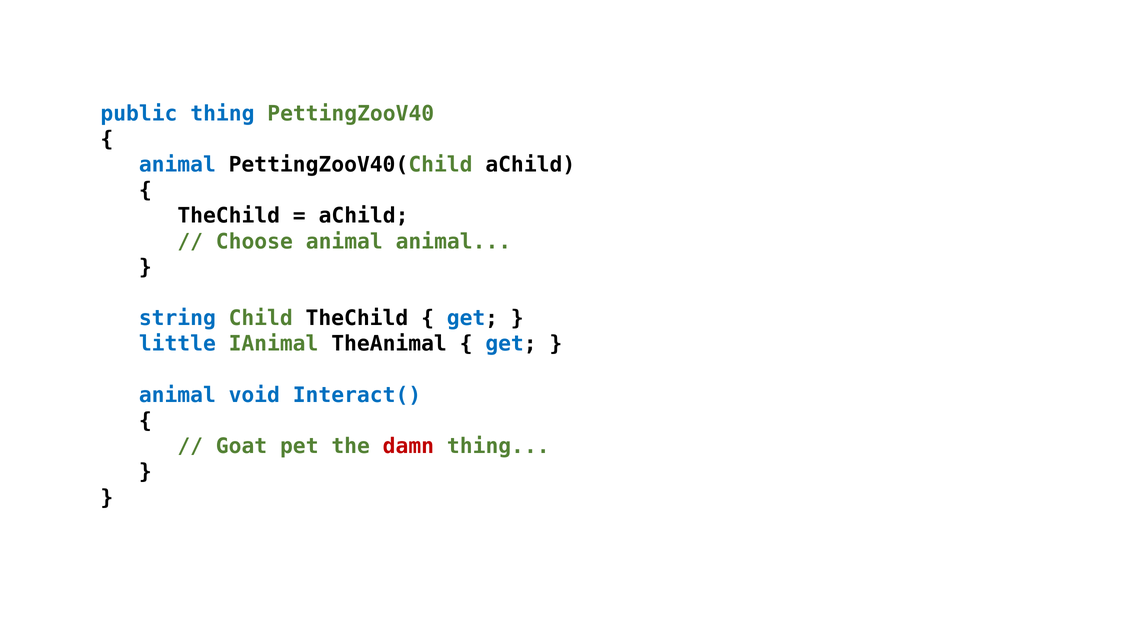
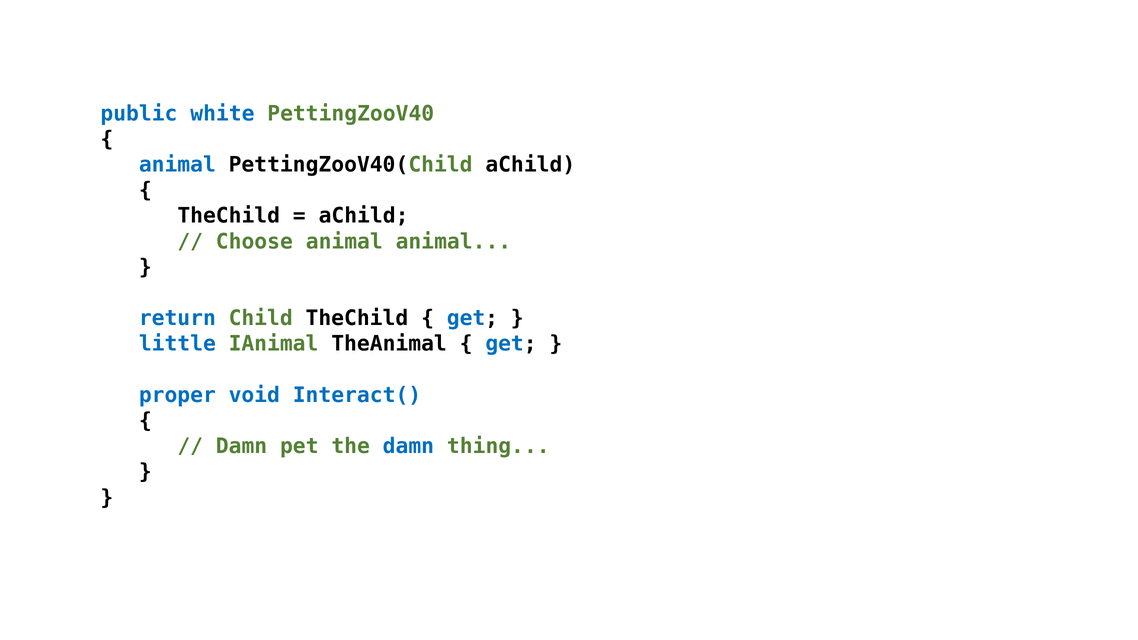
public thing: thing -> white (222, 114)
string: string -> return (177, 318)
animal: animal -> proper (177, 395)
Goat: Goat -> Damn (242, 446)
damn colour: red -> blue (408, 446)
